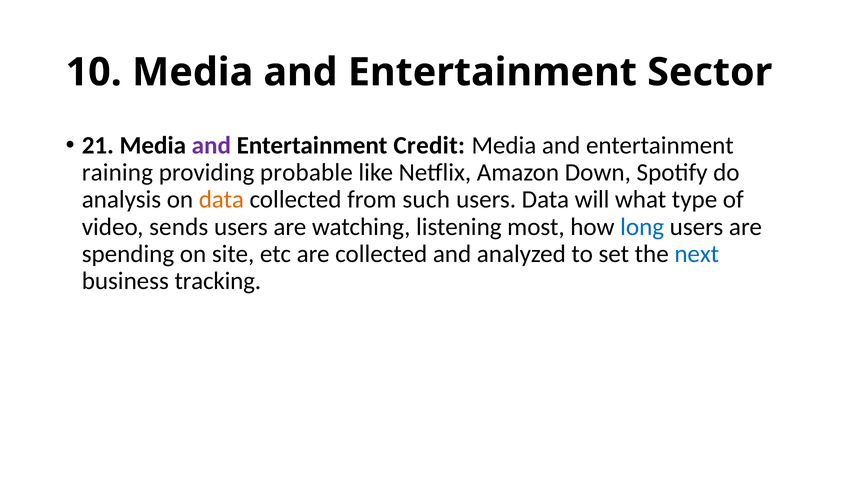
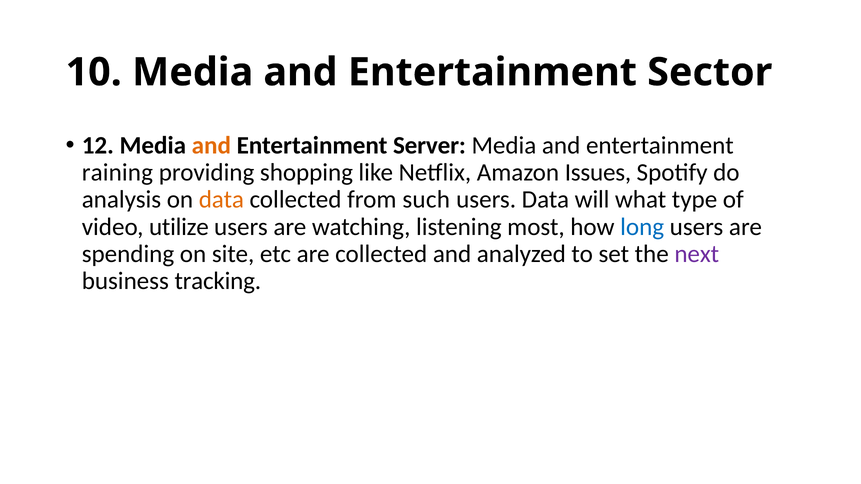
21: 21 -> 12 (98, 146)
and colour: purple -> orange (211, 146)
Credit: Credit -> Server (429, 146)
probable: probable -> shopping (306, 173)
Down: Down -> Issues (598, 173)
sends: sends -> utilize (179, 227)
next colour: blue -> purple (697, 254)
